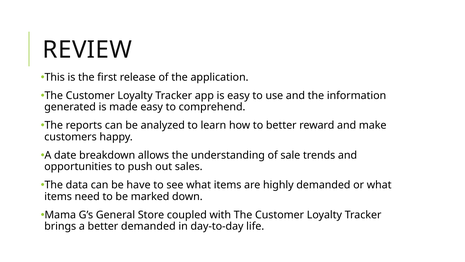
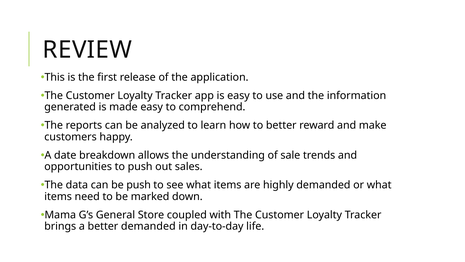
be have: have -> push (139, 185)
